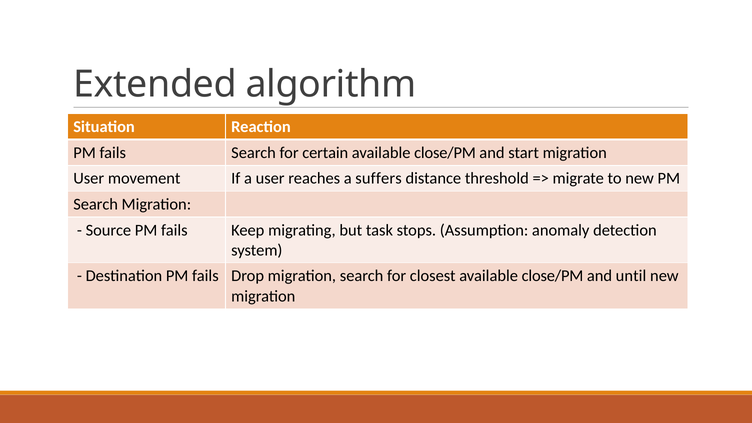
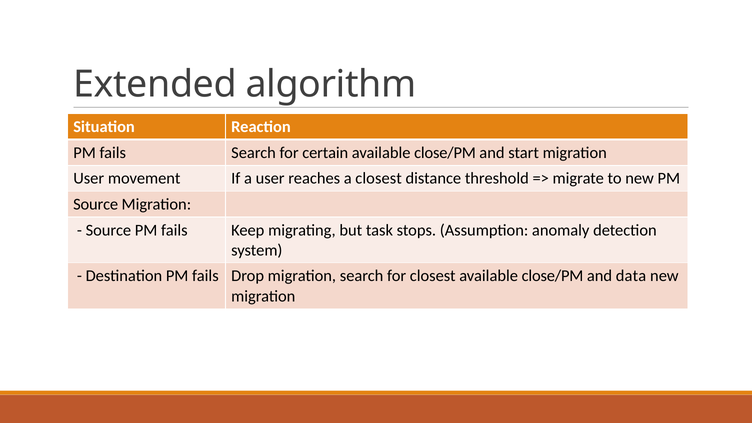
a suffers: suffers -> closest (379, 179)
Search: Search -> Source (96, 204)
until: until -> data (631, 276)
